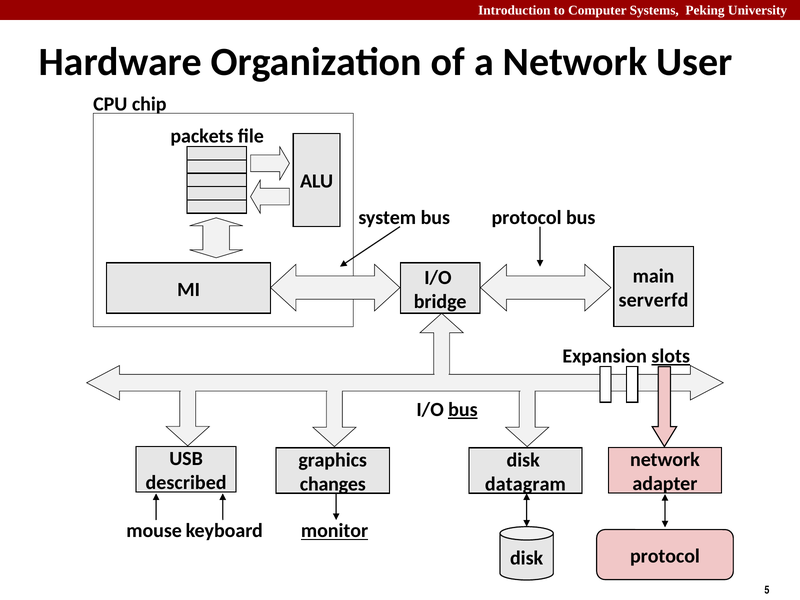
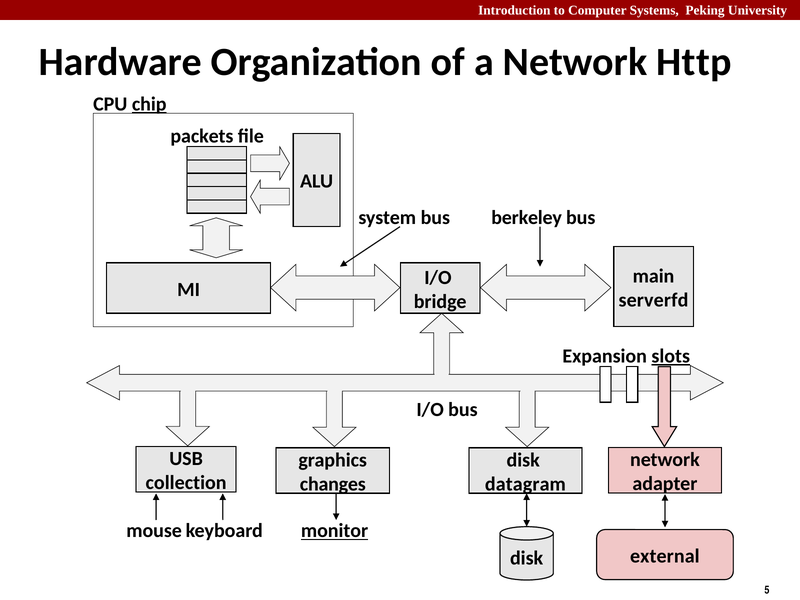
User: User -> Http (694, 62)
chip underline: none -> present (149, 104)
bus protocol: protocol -> berkeley (527, 218)
bus underline: present -> none (463, 410)
described: described -> collection (186, 483)
protocol: protocol -> external (665, 556)
